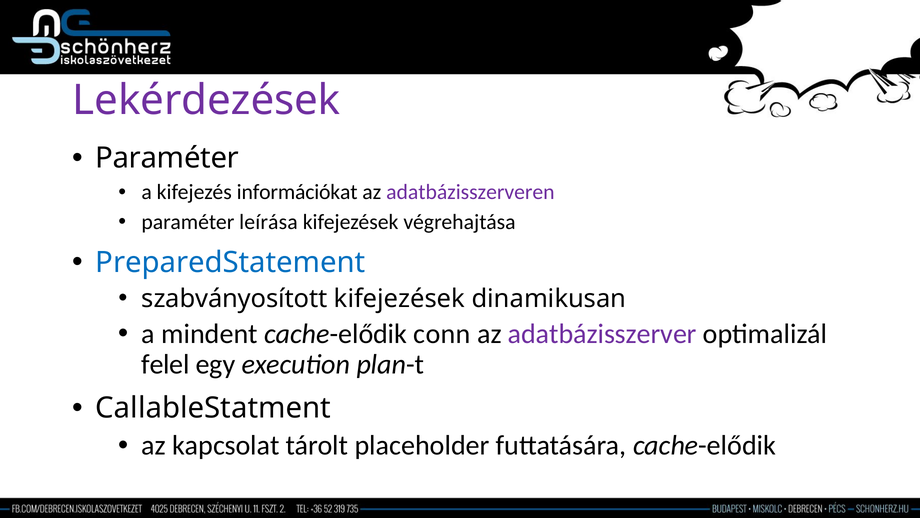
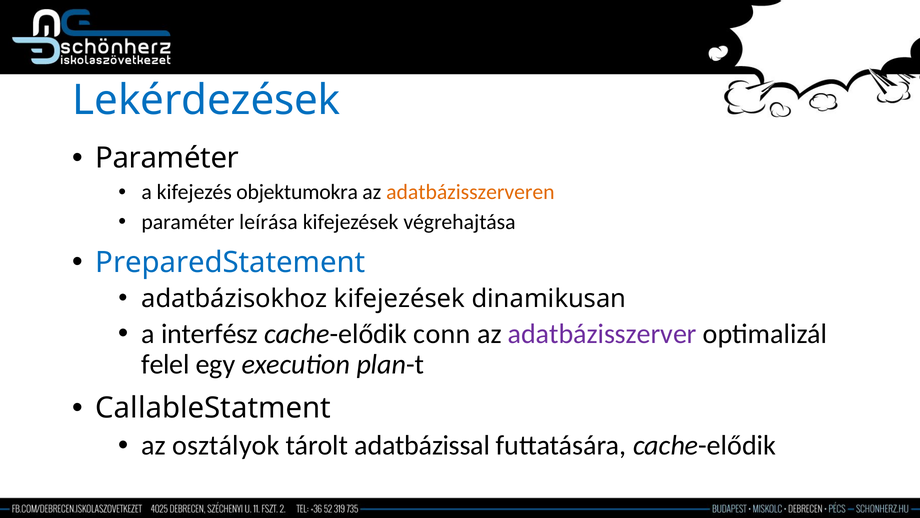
Lekérdezések colour: purple -> blue (206, 100)
információkat: információkat -> objektumokra (297, 192)
adatbázisszerveren colour: purple -> orange (470, 192)
szabványosított: szabványosított -> adatbázisokhoz (234, 298)
mindent: mindent -> interfész (210, 334)
kapcsolat: kapcsolat -> osztályok (226, 445)
placeholder: placeholder -> adatbázissal (422, 445)
